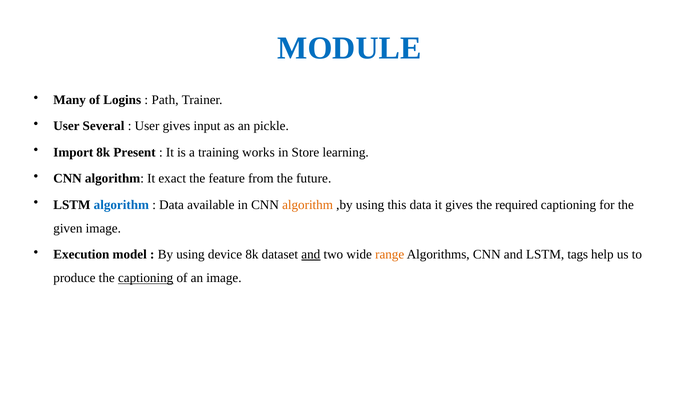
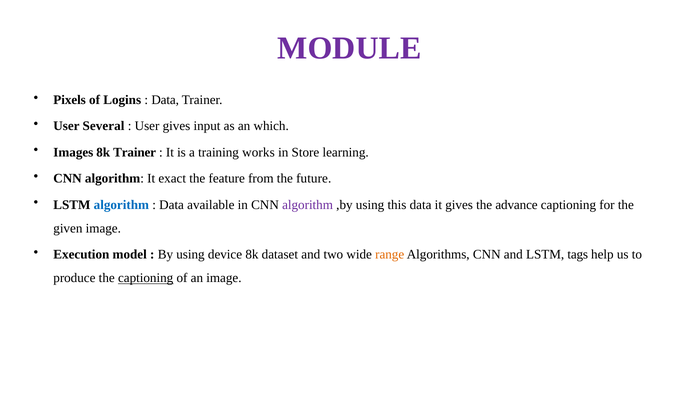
MODULE colour: blue -> purple (349, 48)
Many: Many -> Pixels (70, 100)
Path: Path -> Data (165, 100)
pickle: pickle -> which (271, 126)
Import: Import -> Images (73, 152)
8k Present: Present -> Trainer (135, 152)
algorithm colour: orange -> purple (308, 205)
required: required -> advance (517, 205)
and underline: present -> none (311, 255)
